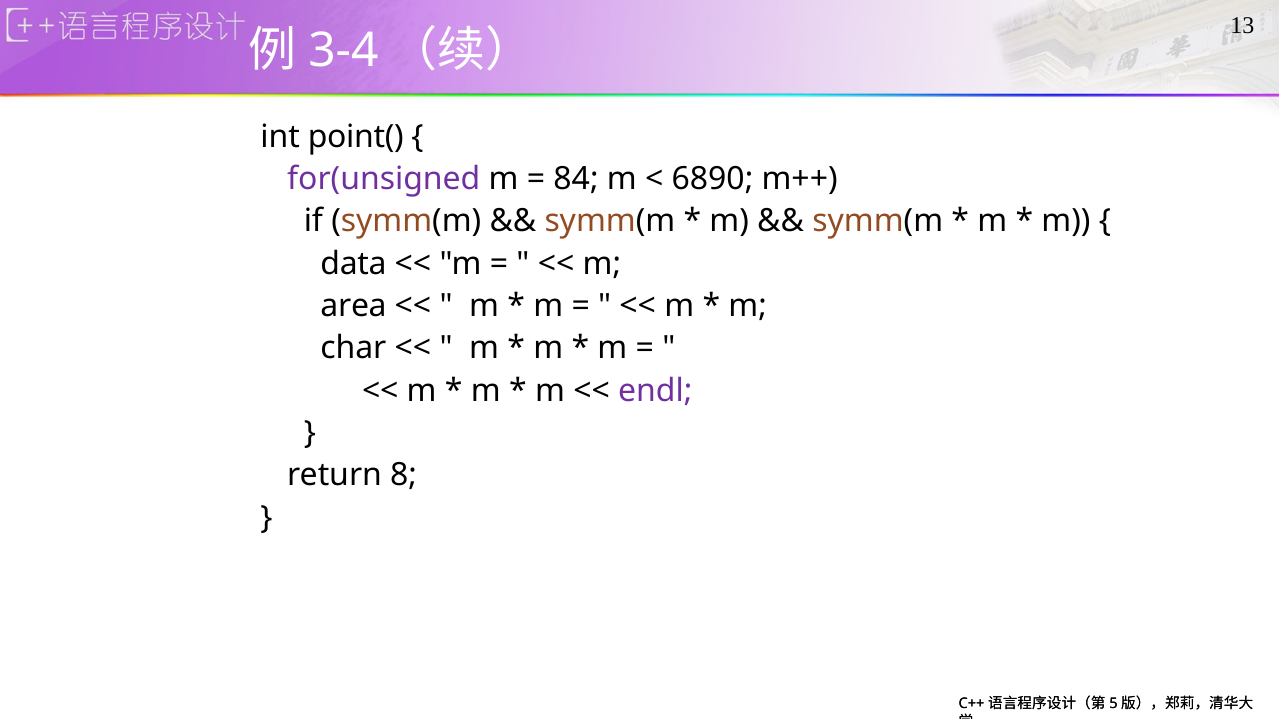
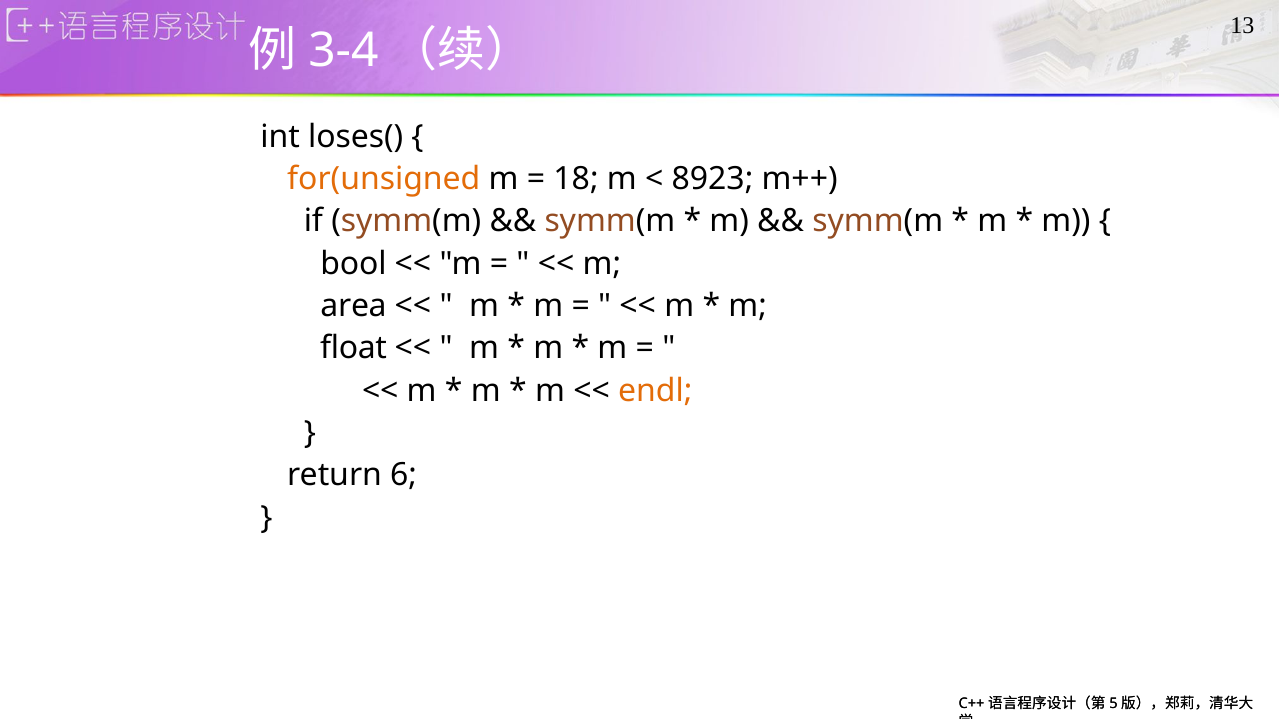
point(: point( -> loses( (356, 137)
for(unsigned colour: purple -> orange (384, 179)
84: 84 -> 18 (576, 179)
6890: 6890 -> 8923 (712, 179)
data: data -> bool (354, 264)
char: char -> float (354, 348)
endl colour: purple -> orange (655, 391)
8: 8 -> 6 (404, 476)
